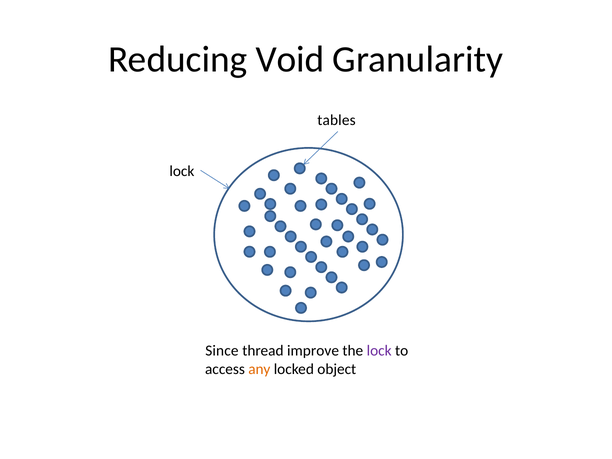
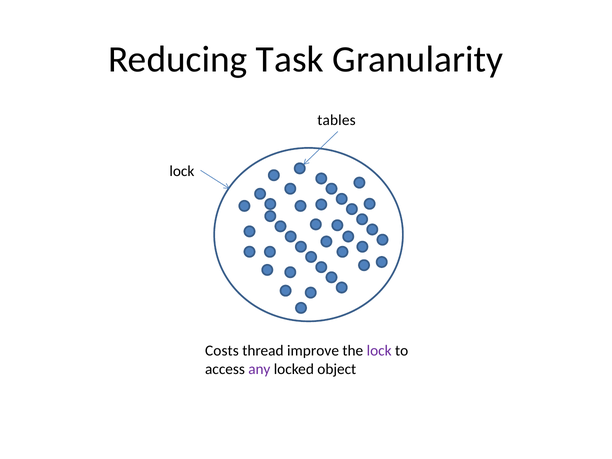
Void: Void -> Task (290, 59)
Since: Since -> Costs (222, 351)
any colour: orange -> purple (259, 369)
